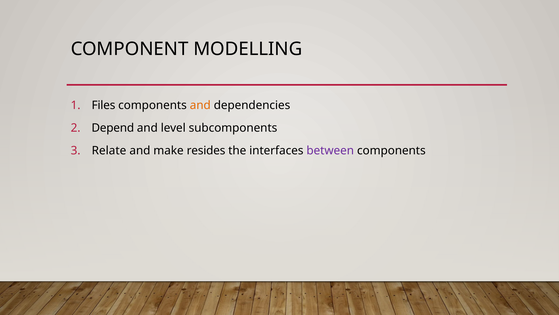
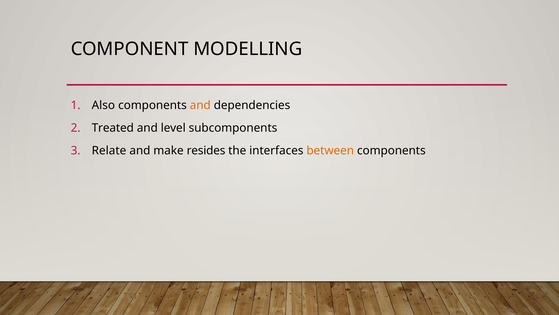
Files: Files -> Also (103, 105)
Depend: Depend -> Treated (113, 128)
between colour: purple -> orange (330, 150)
